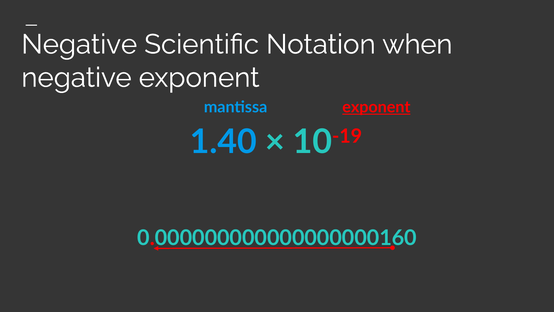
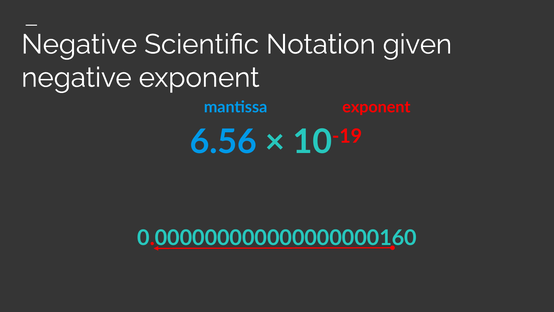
when: when -> given (417, 44)
exponent underline: present -> none (376, 107)
1.40: 1.40 -> 6.56 (223, 142)
